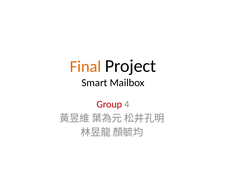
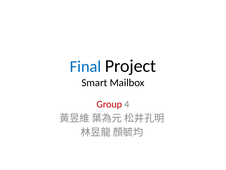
Final colour: orange -> blue (85, 66)
